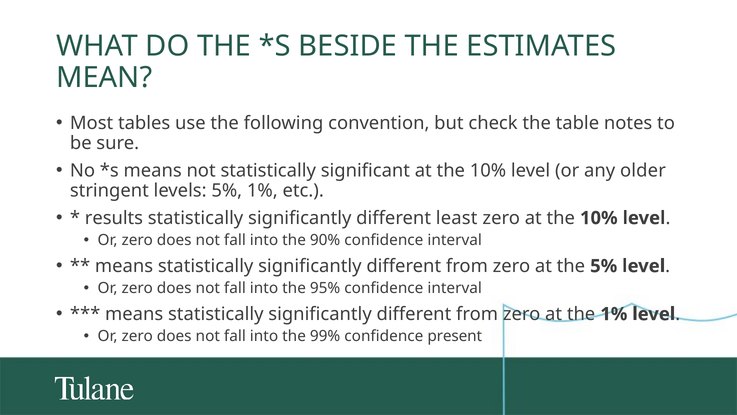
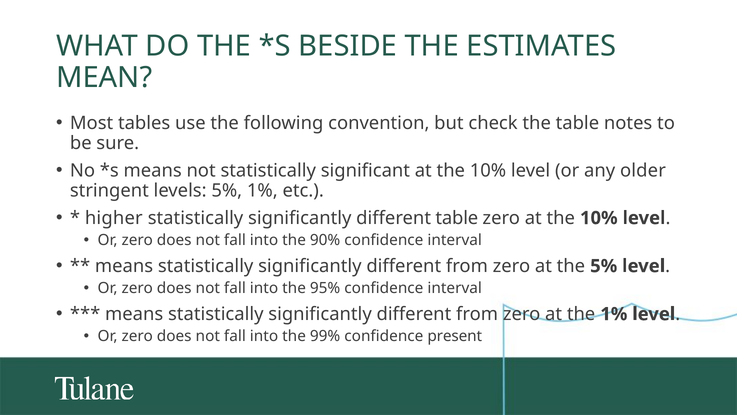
results: results -> higher (114, 218)
different least: least -> table (457, 218)
